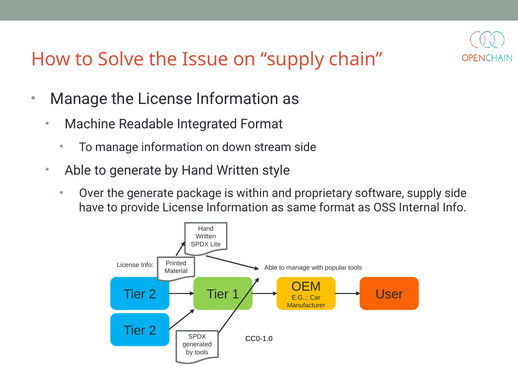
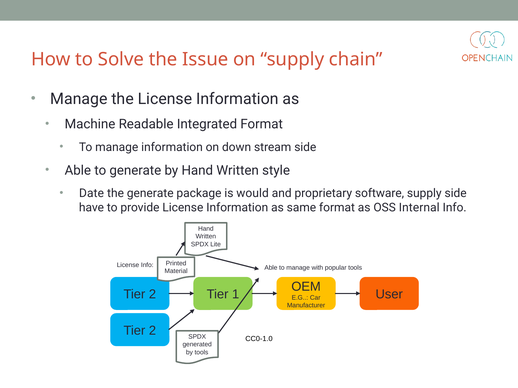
Over: Over -> Date (92, 194)
within: within -> would (253, 194)
